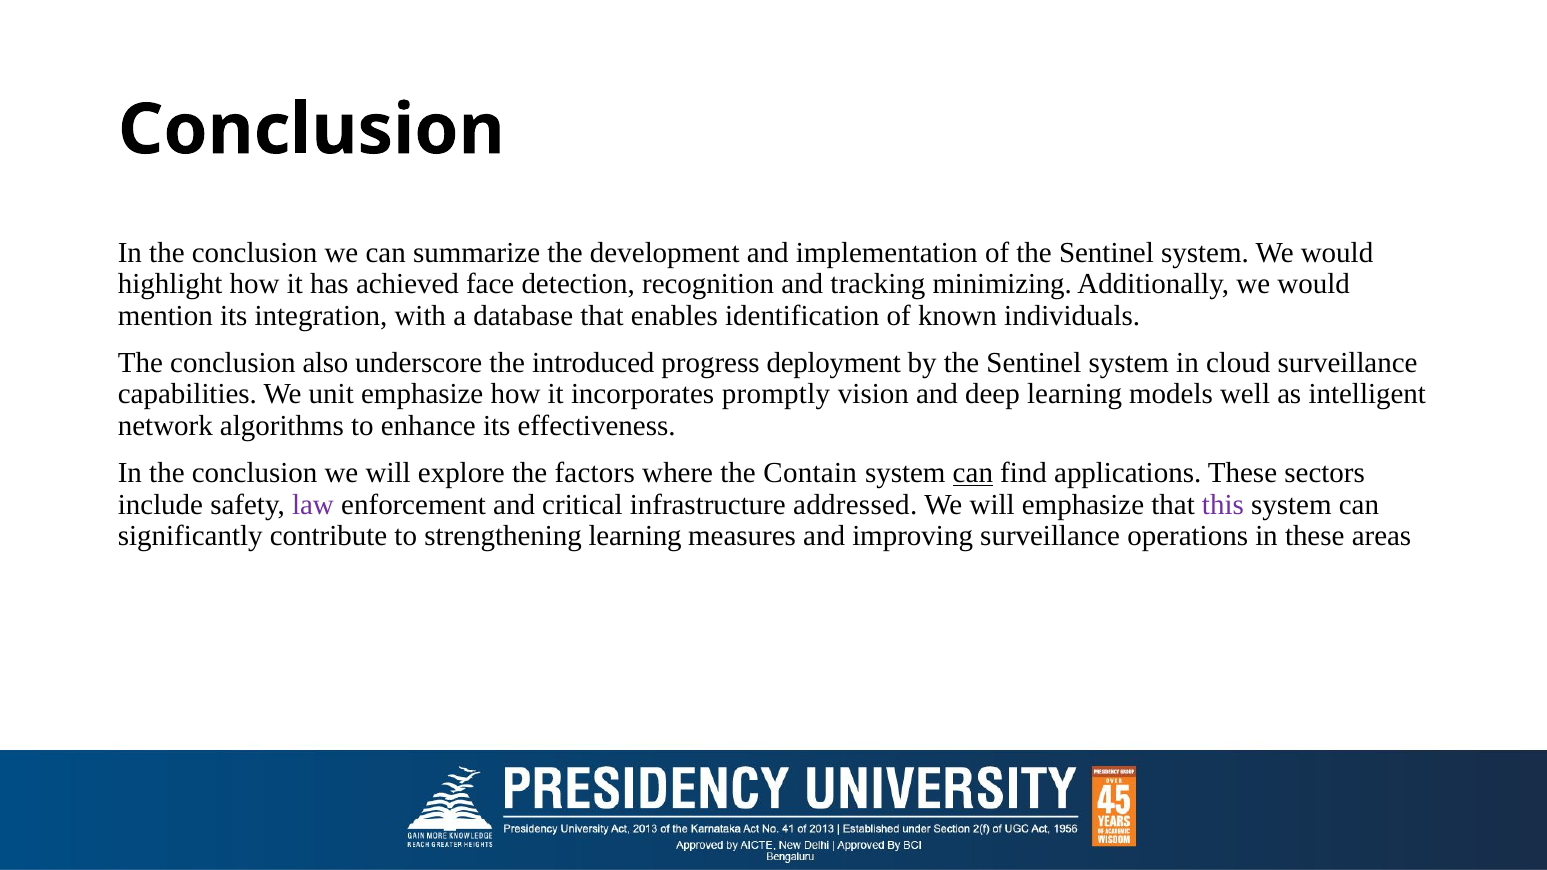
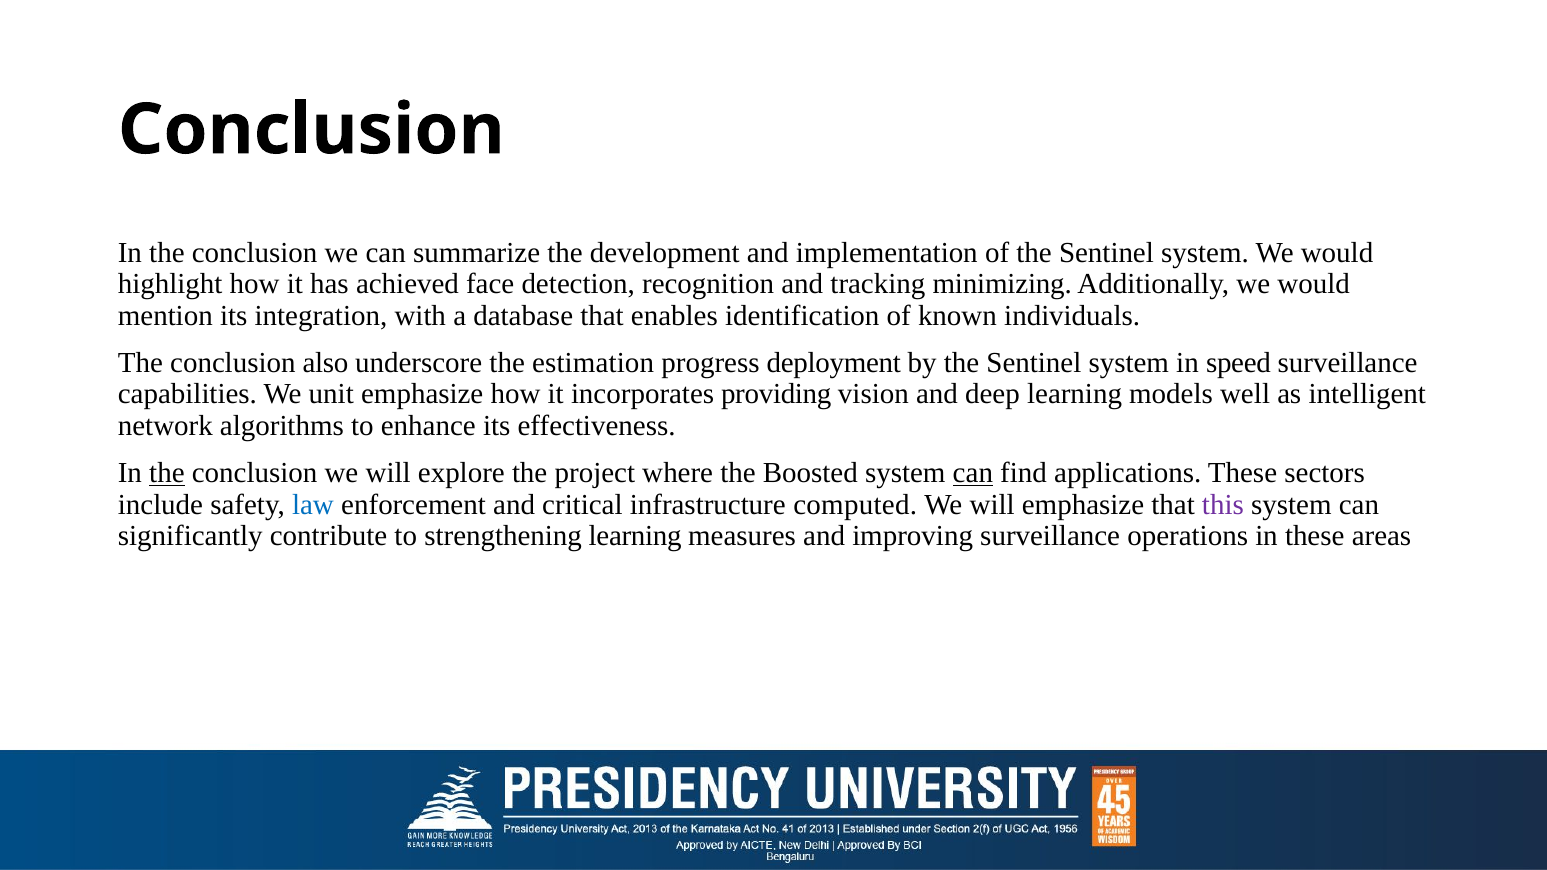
introduced: introduced -> estimation (593, 363)
cloud: cloud -> speed (1238, 363)
promptly: promptly -> providing (776, 394)
the underline: none -> present (167, 473)
factors: factors -> project (595, 473)
Contain: Contain -> Boosted (810, 473)
law colour: purple -> blue (313, 505)
addressed: addressed -> computed (855, 505)
